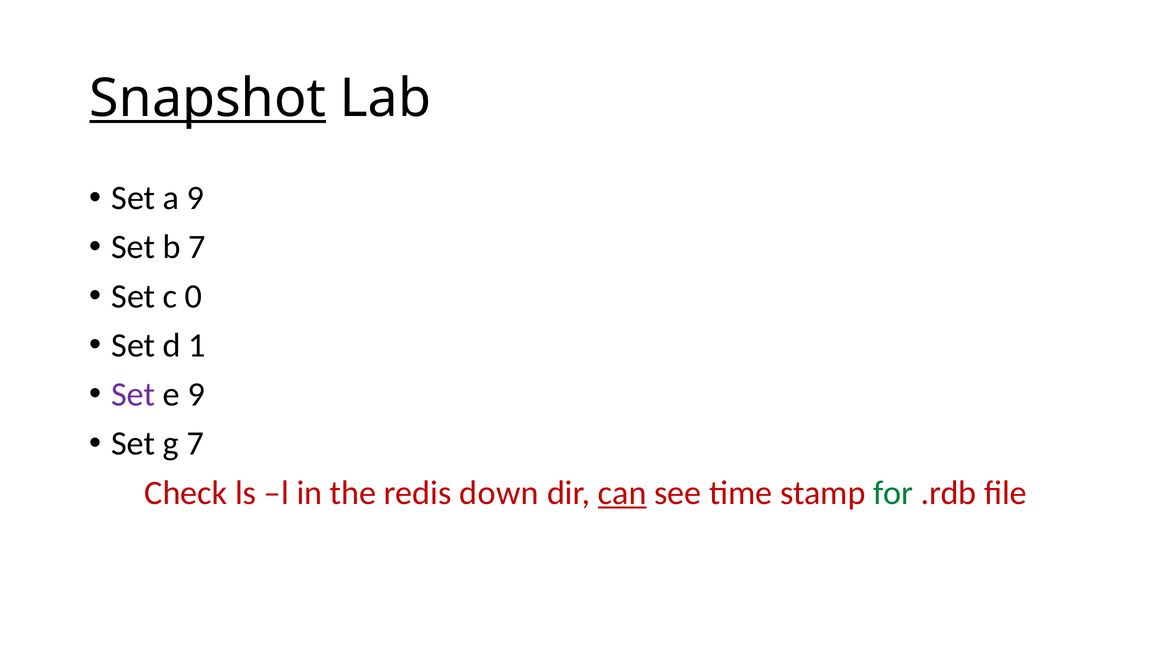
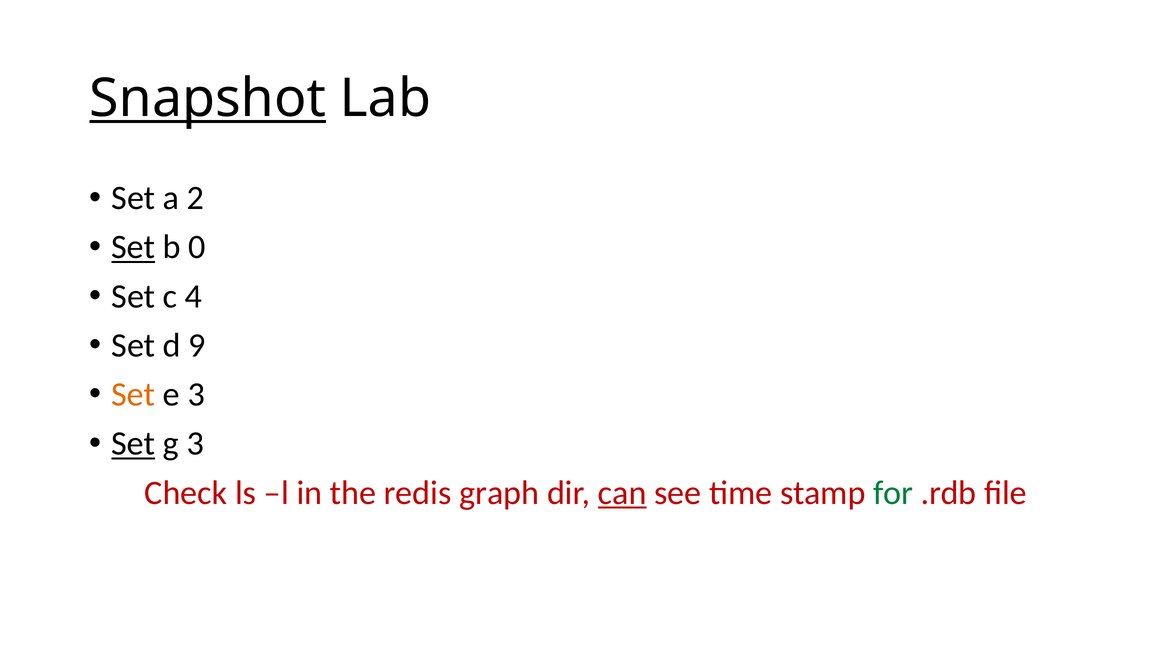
a 9: 9 -> 2 (196, 198)
Set underline: none -> present (133, 247)
b 7: 7 -> 0 (197, 247)
0: 0 -> 4 (194, 296)
1: 1 -> 9 (197, 346)
Set colour: purple -> orange (133, 395)
e 9: 9 -> 3 (196, 395)
Set underline: none -> present (133, 444)
g 7: 7 -> 3 (195, 444)
down: down -> graph (499, 493)
